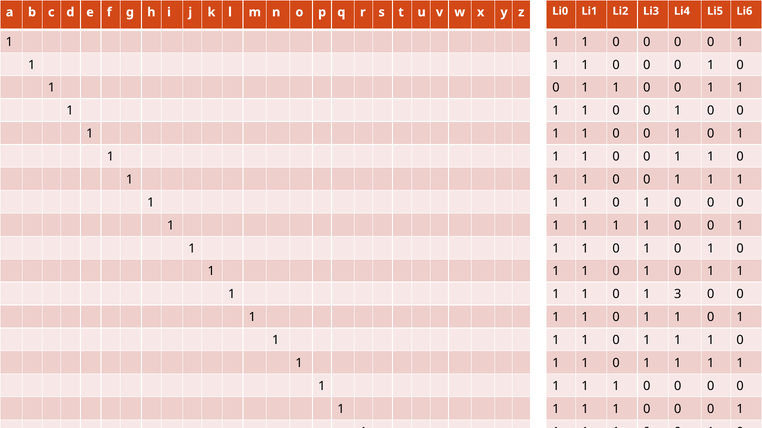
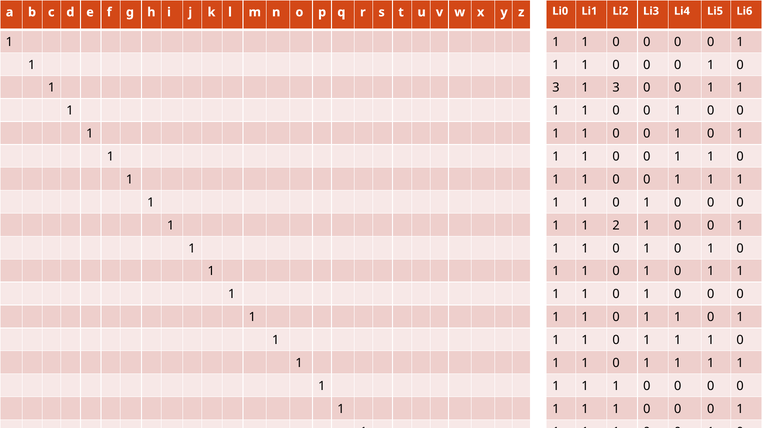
0: 0 -> 3 (556, 88)
1: 1 -> 3 (616, 88)
1: 1 -> 2 (616, 226)
3: 3 -> 0 (678, 295)
